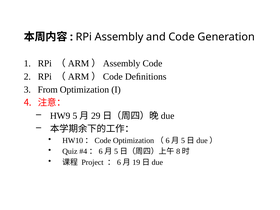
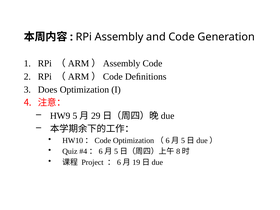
From: From -> Does (48, 90)
